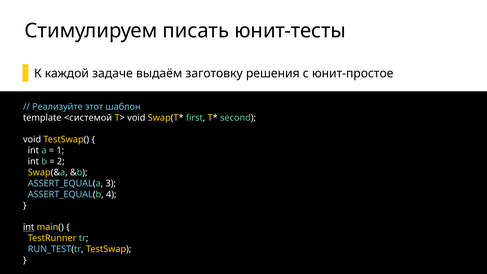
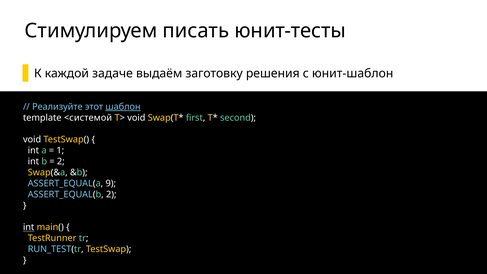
юнит-простое: юнит-простое -> юнит-шаблон (353, 73)
шаблон underline: none -> present (123, 107)
3: 3 -> 9 (111, 183)
ASSERT_EQUAL(b 4: 4 -> 2 (111, 194)
